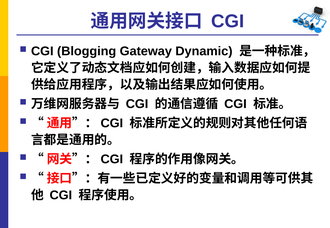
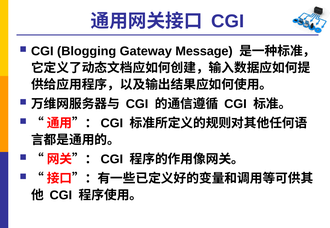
Dynamic: Dynamic -> Message (204, 51)
